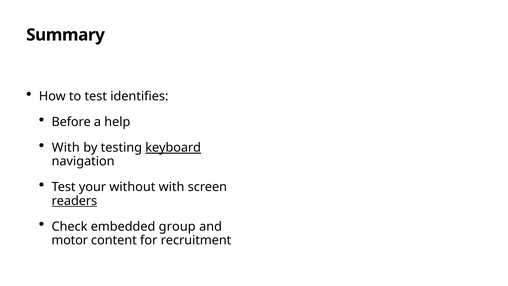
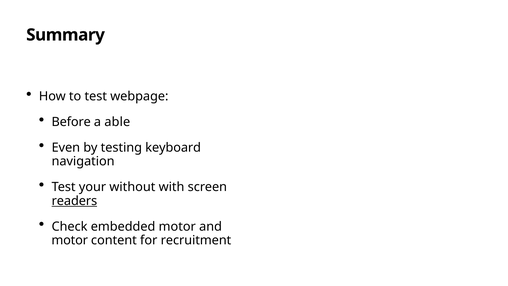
identifies: identifies -> webpage (139, 96)
help: help -> able (117, 122)
With: With -> Even (66, 148)
keyboard underline: present -> none (173, 148)
embedded group: group -> motor (177, 226)
